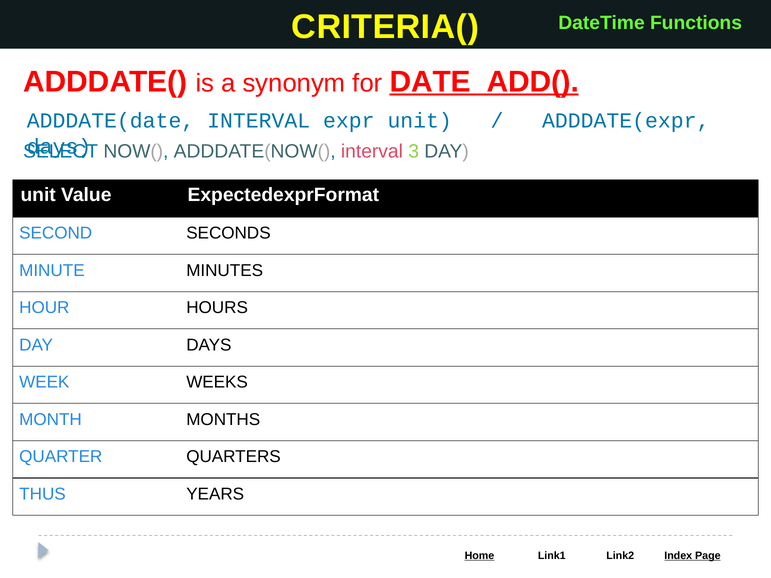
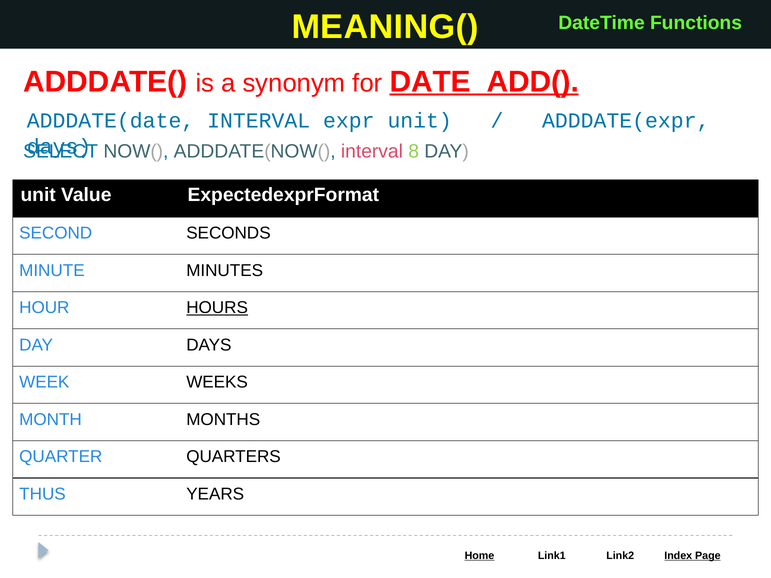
CRITERIA(: CRITERIA( -> MEANING( (385, 27)
3: 3 -> 8 (414, 151)
HOURS underline: none -> present (217, 308)
